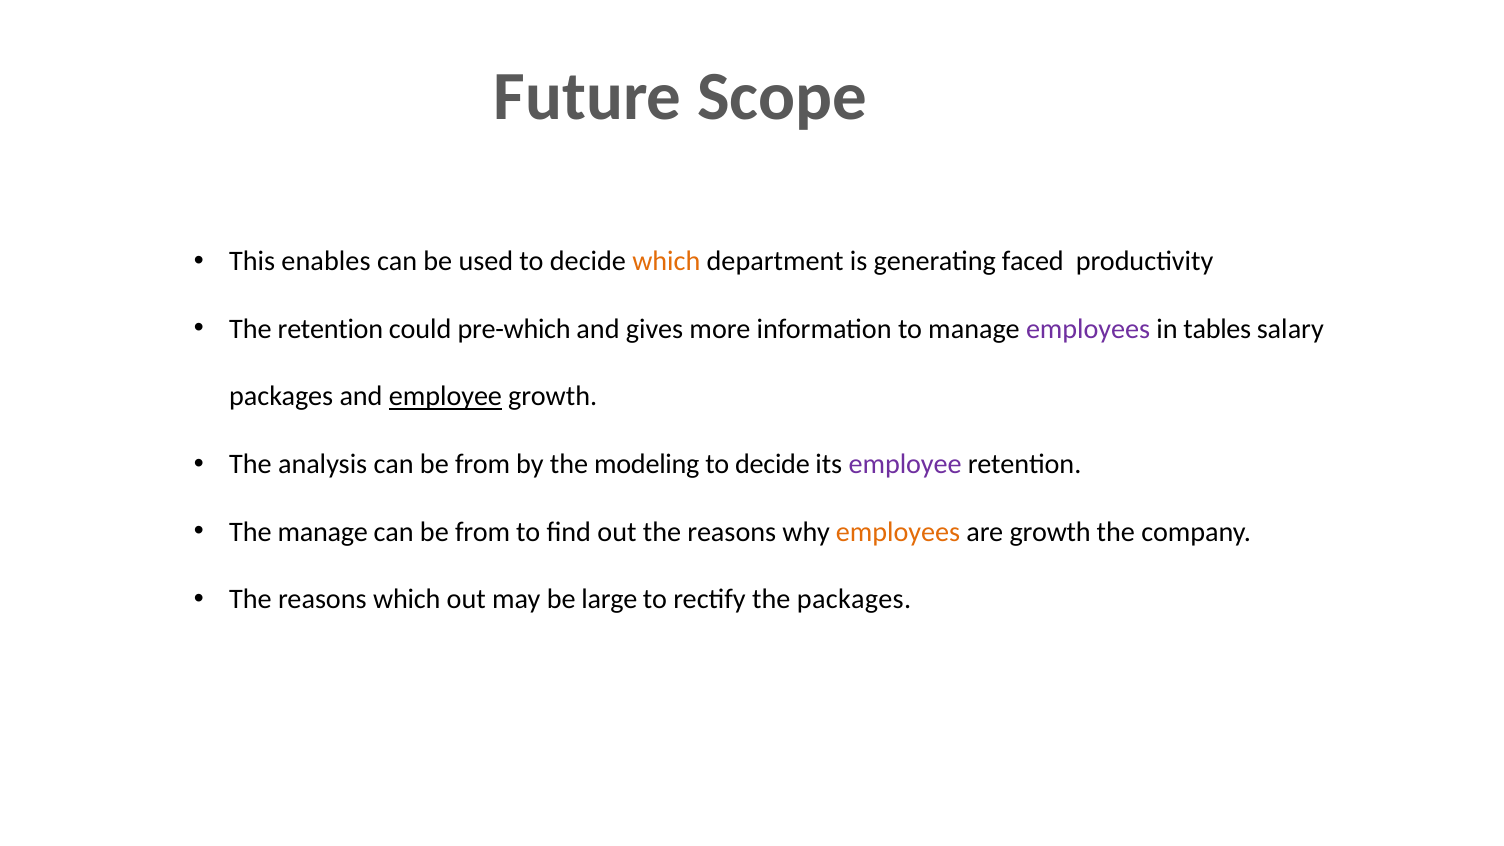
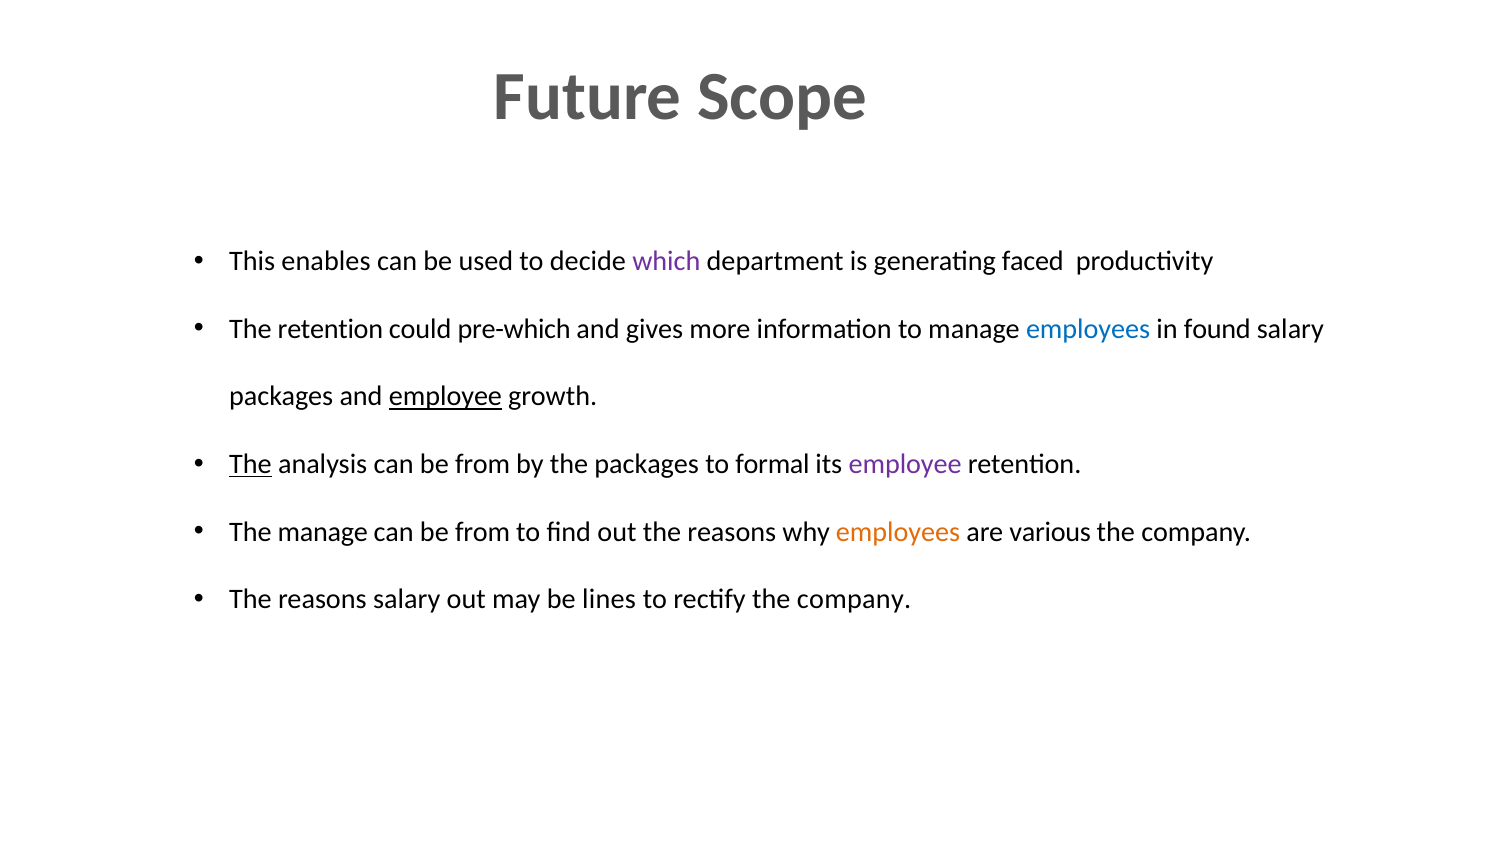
which colour: orange -> purple (666, 261)
employees colour: purple -> blue (1088, 329)
tables: tables -> found (1217, 329)
The underline: none -> present (250, 464)
the modeling: modeling -> packages (647, 464)
decide: decide -> formal (772, 464)
are growth: growth -> various (1050, 532)
reasons which: which -> salary (407, 600)
large: large -> lines (609, 600)
rectify the packages: packages -> company (854, 600)
